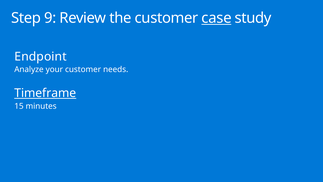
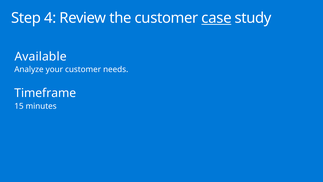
9: 9 -> 4 (50, 18)
Endpoint: Endpoint -> Available (41, 56)
Timeframe underline: present -> none (45, 93)
